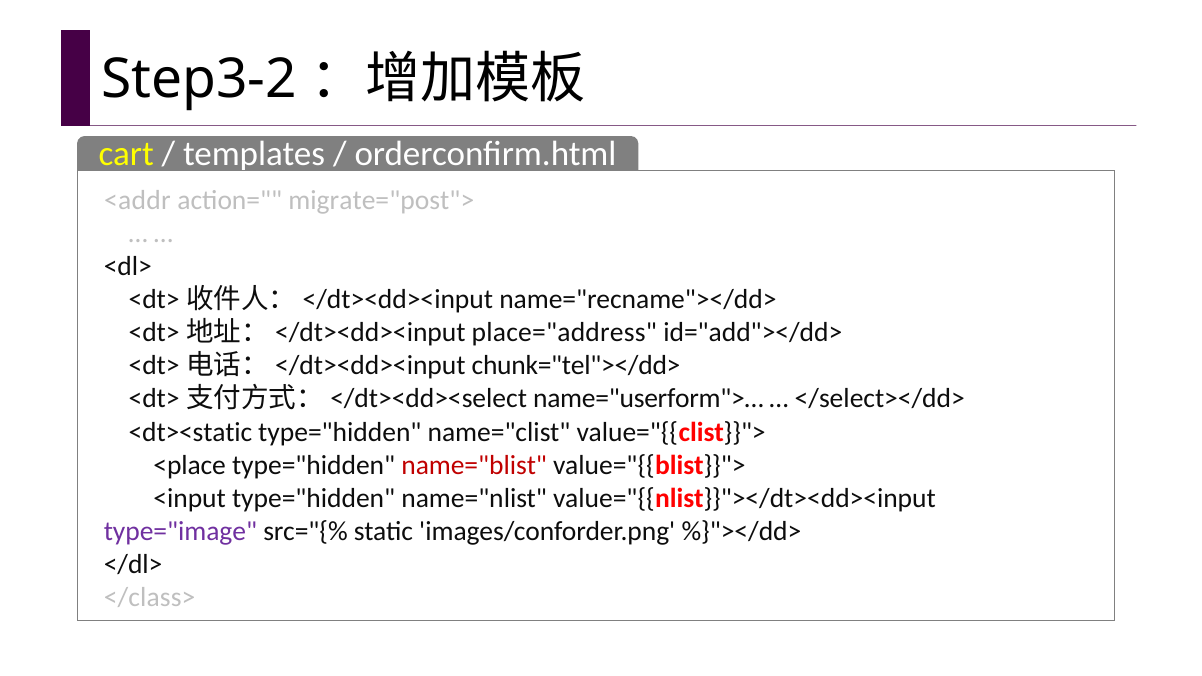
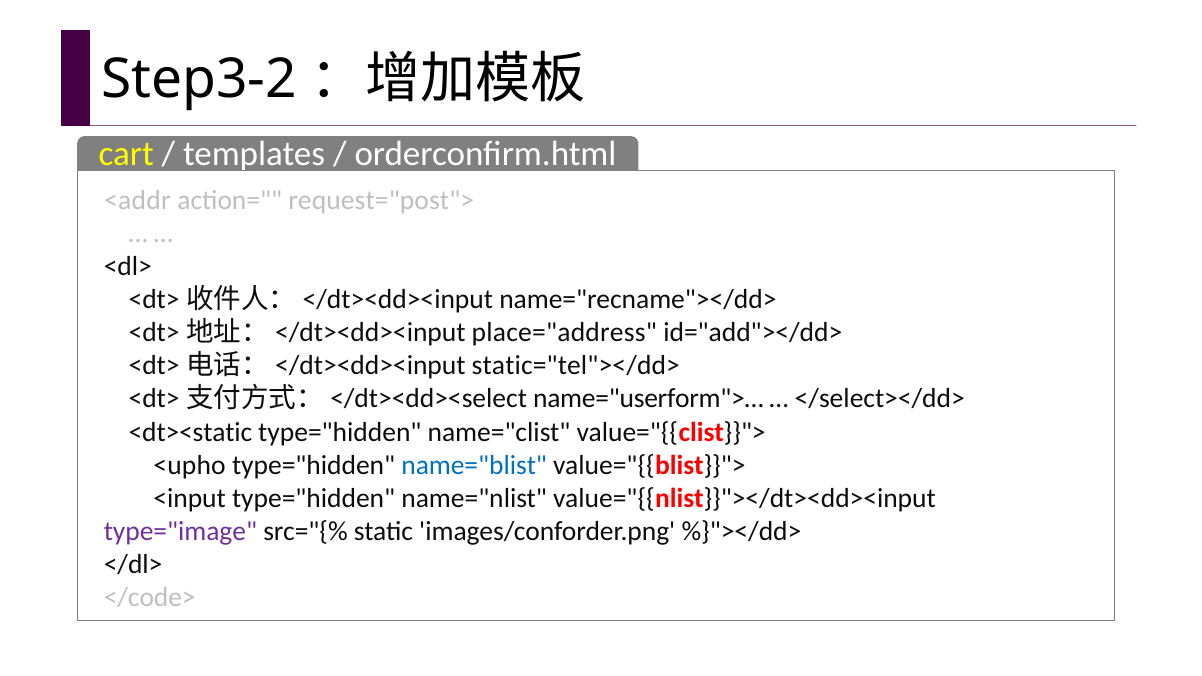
migrate="post">: migrate="post"> -> request="post"> (381, 201)
chunk="tel"></dd>: chunk="tel"></dd> -> static="tel"></dd> (576, 366)
<place: <place -> <upho (190, 465)
name="blist colour: red -> blue (474, 465)
</class>: </class> -> </code> (150, 597)
